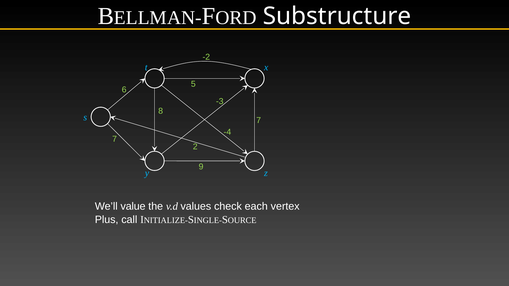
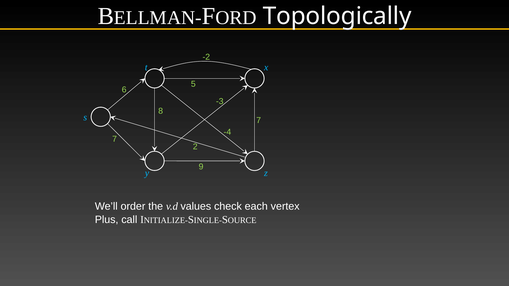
Substructure: Substructure -> Topologically (337, 16)
value: value -> order (133, 207)
